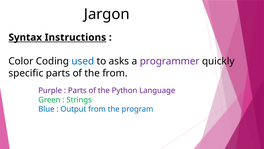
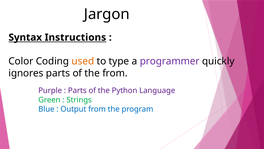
used colour: blue -> orange (83, 61)
asks: asks -> type (119, 61)
specific: specific -> ignores (26, 73)
